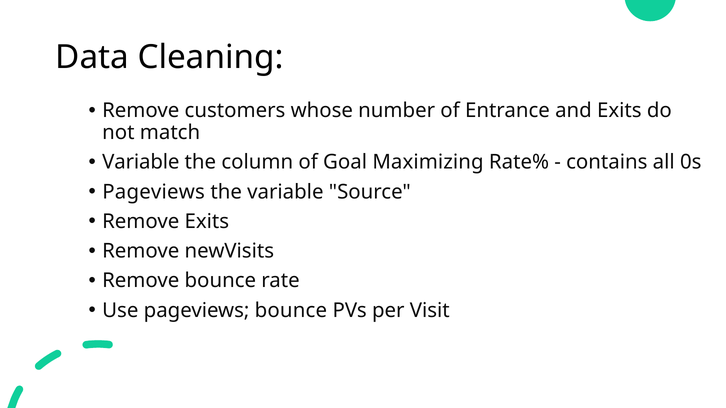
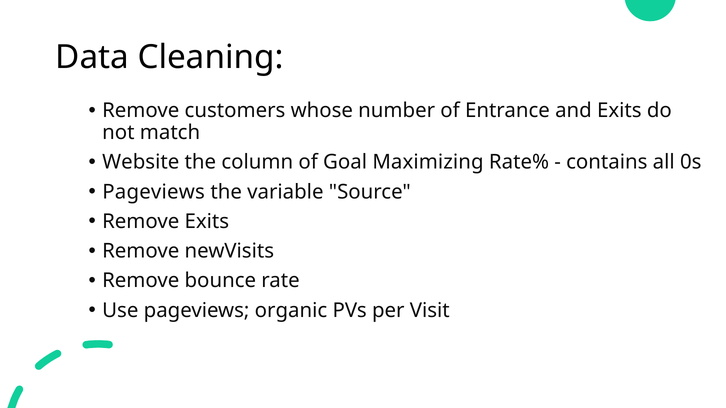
Variable: Variable -> Website (141, 162)
pageviews bounce: bounce -> organic (291, 311)
